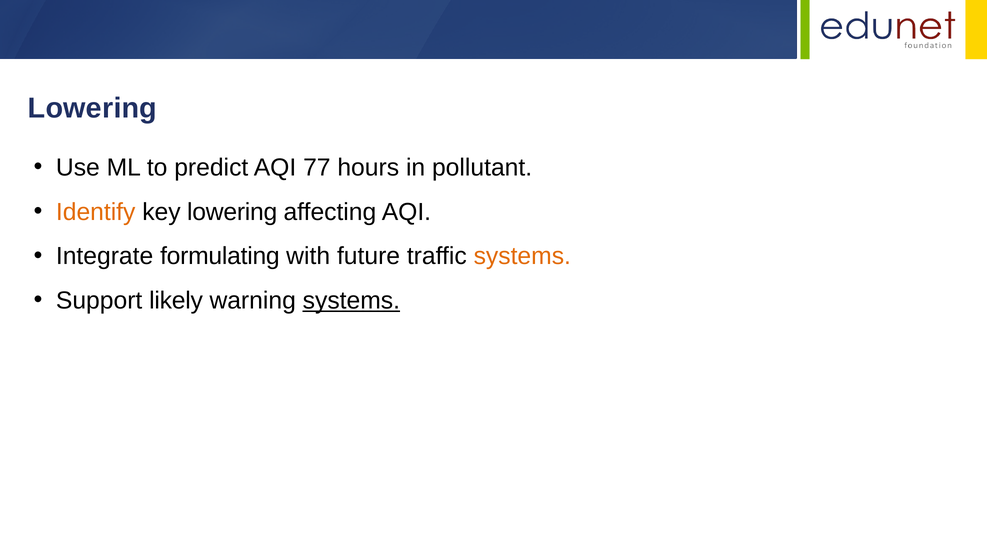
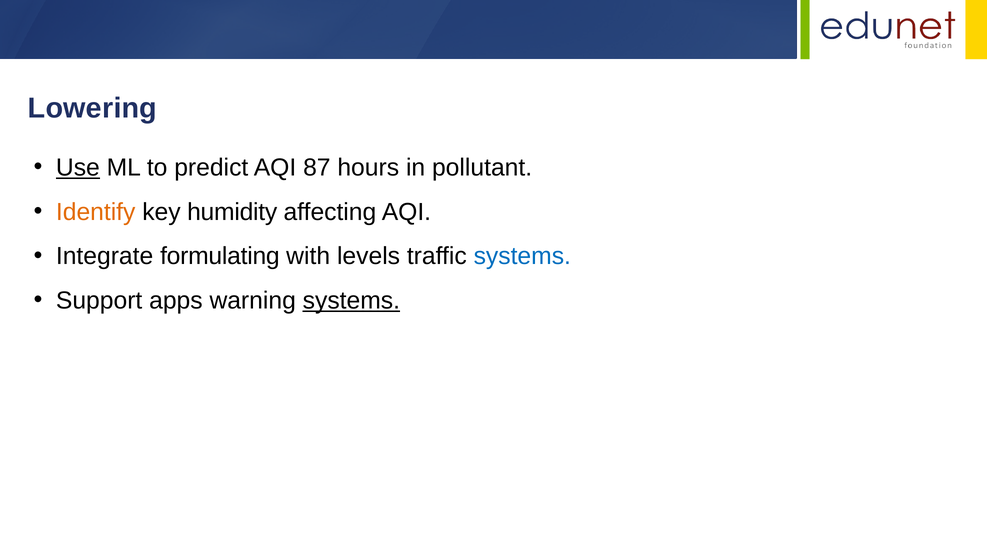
Use underline: none -> present (78, 168)
77: 77 -> 87 (317, 168)
key lowering: lowering -> humidity (232, 212)
future: future -> levels (369, 256)
systems colour: orange -> blue (522, 256)
likely: likely -> apps (176, 301)
